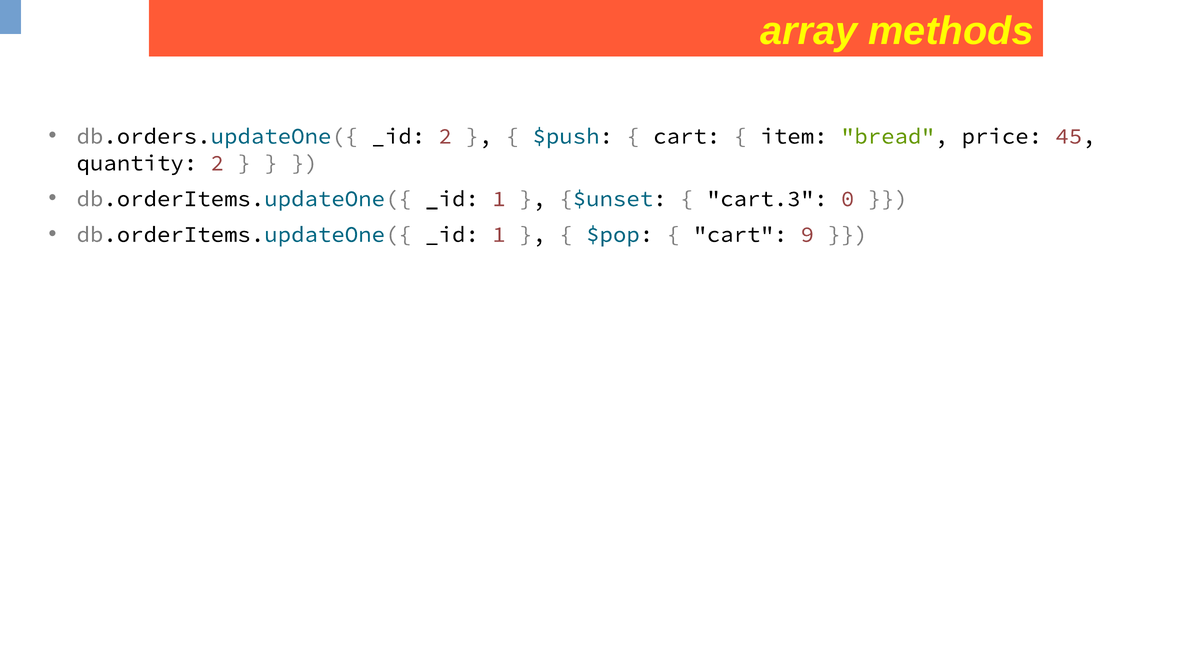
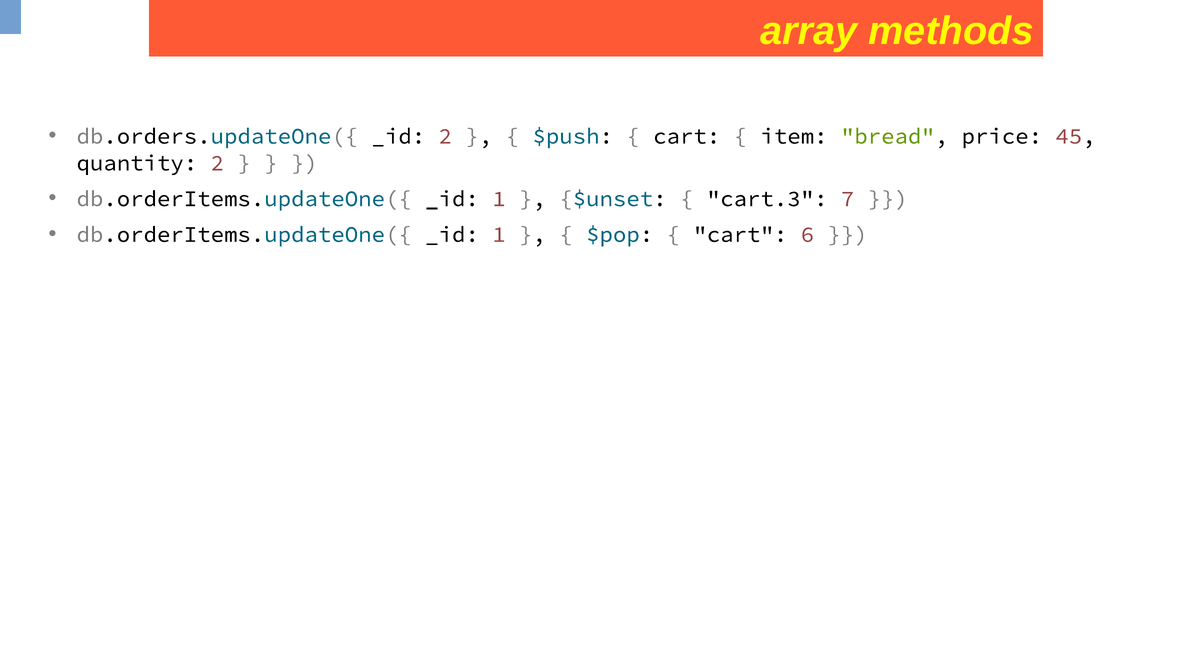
0: 0 -> 7 (848, 199)
9: 9 -> 6 (807, 235)
